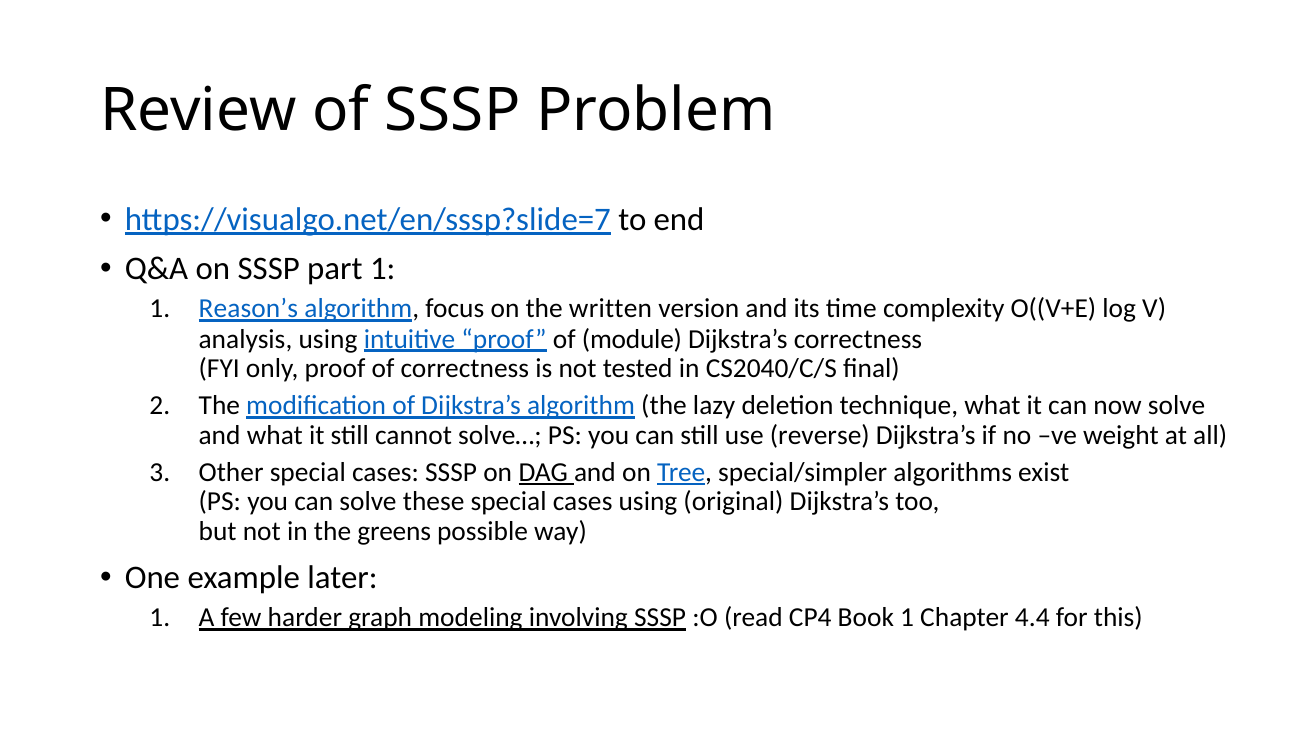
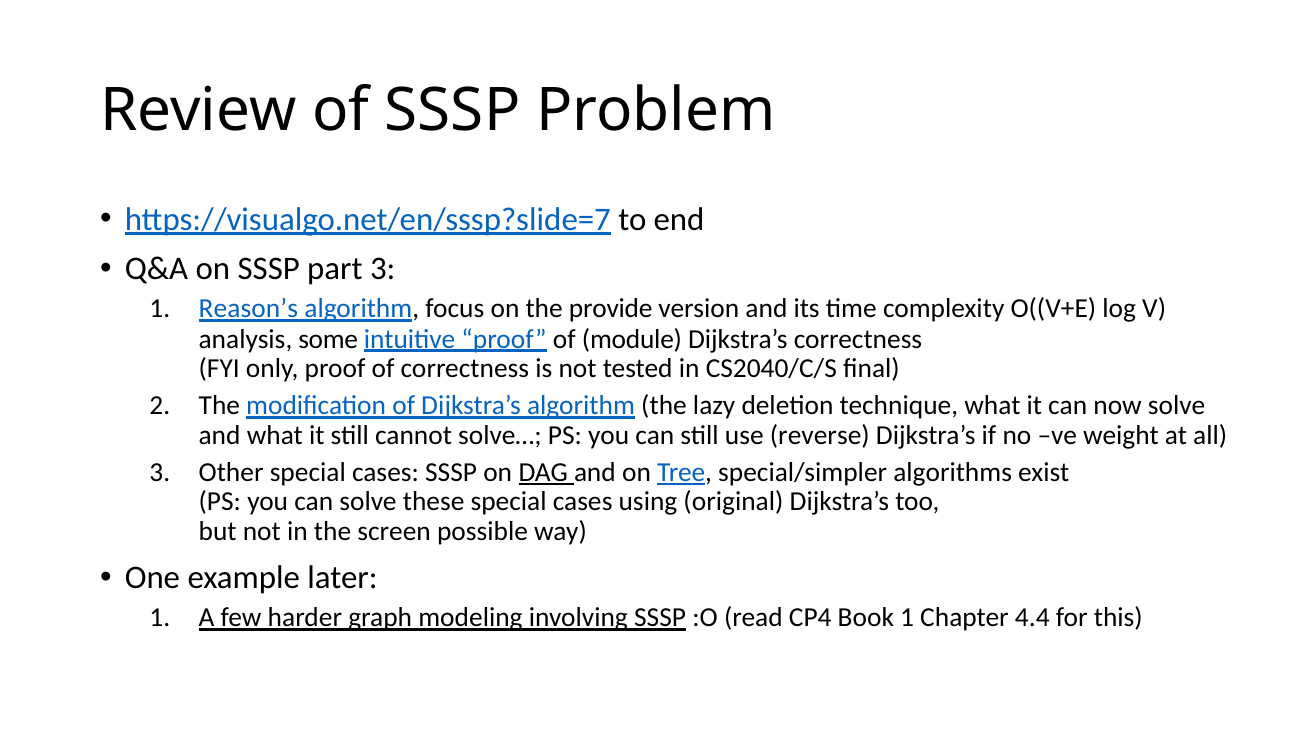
part 1: 1 -> 3 (383, 269)
written: written -> provide (611, 309)
analysis using: using -> some (328, 339)
greens: greens -> screen (394, 532)
